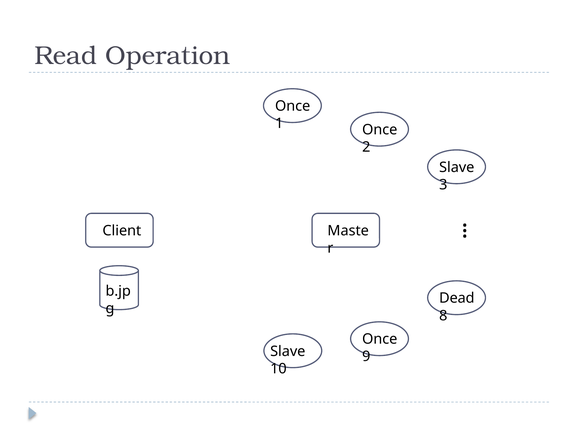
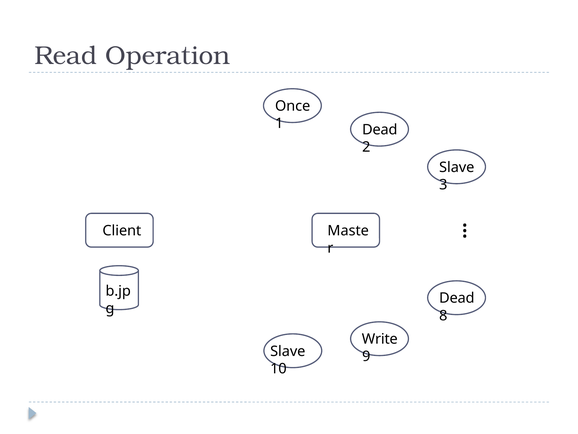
Once: Once -> Dead (380, 130)
Once: Once -> Write (380, 339)
